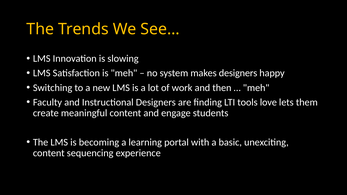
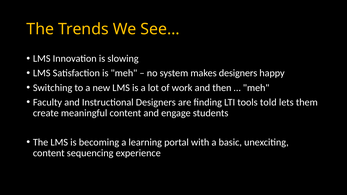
love: love -> told (268, 102)
